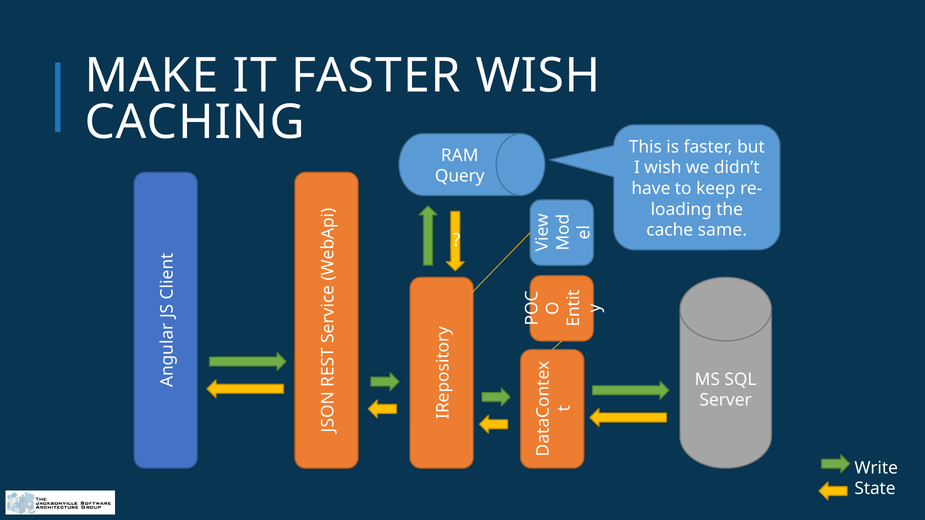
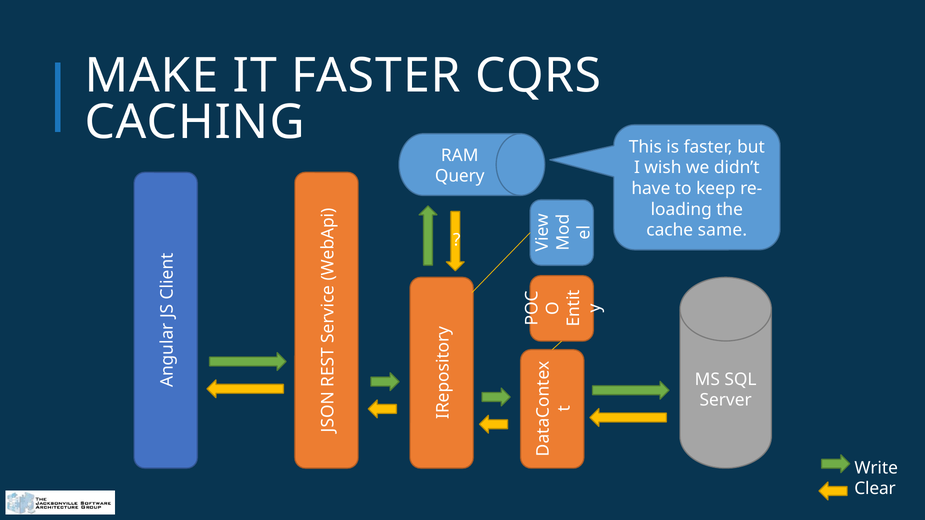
FASTER WISH: WISH -> CQRS (538, 76)
State: State -> Clear (875, 489)
